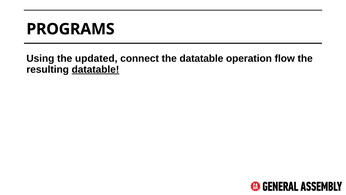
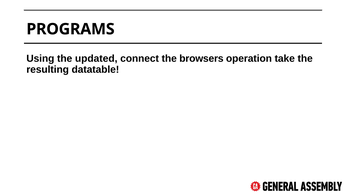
the datatable: datatable -> browsers (201, 58)
flow: flow -> take (285, 58)
datatable underline: present -> none (95, 69)
